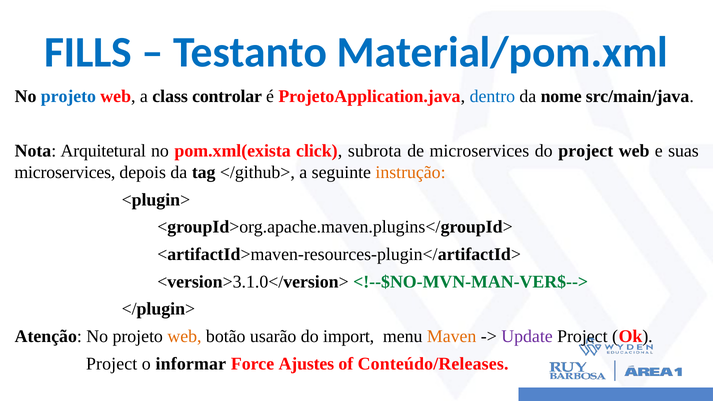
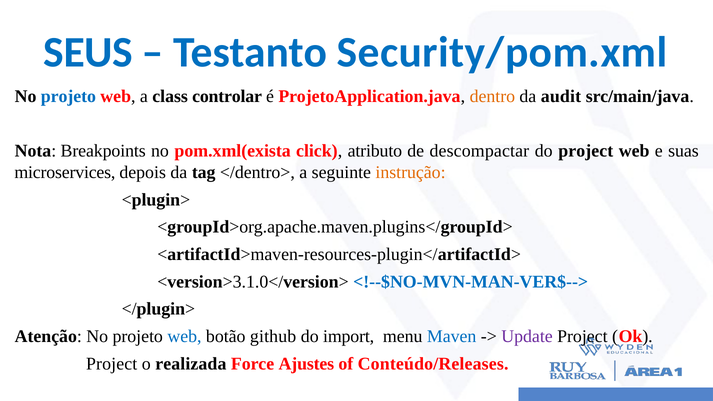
FILLS: FILLS -> SEUS (88, 53)
Material/pom.xml: Material/pom.xml -> Security/pom.xml (502, 53)
dentro colour: blue -> orange (492, 96)
nome: nome -> audit (561, 96)
Arquitetural: Arquitetural -> Breakpoints (103, 151)
subrota: subrota -> atributo (375, 151)
de microservices: microservices -> descompactar (479, 151)
</github>: </github> -> </dentro> (257, 172)
<!--$NO-MVN-MAN-VER$--> colour: green -> blue (471, 282)
web colour: orange -> blue (184, 336)
usarão: usarão -> github (273, 336)
Maven colour: orange -> blue (452, 336)
informar: informar -> realizada (191, 364)
